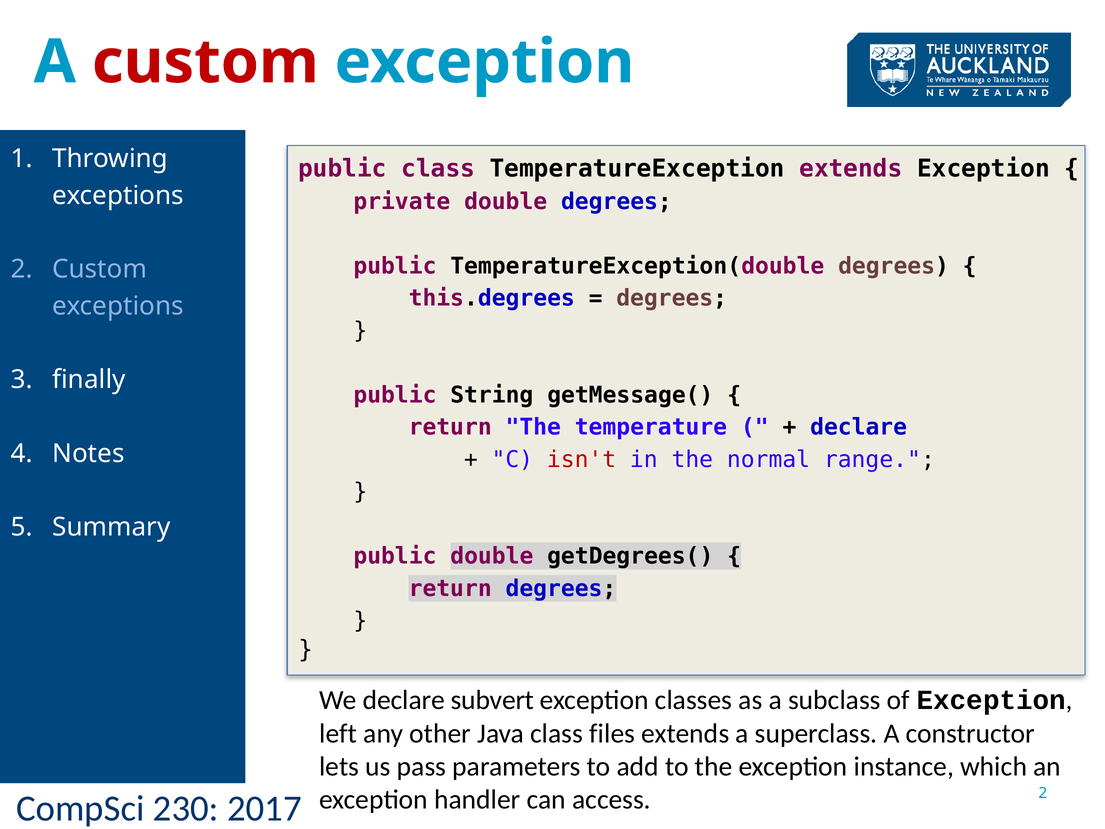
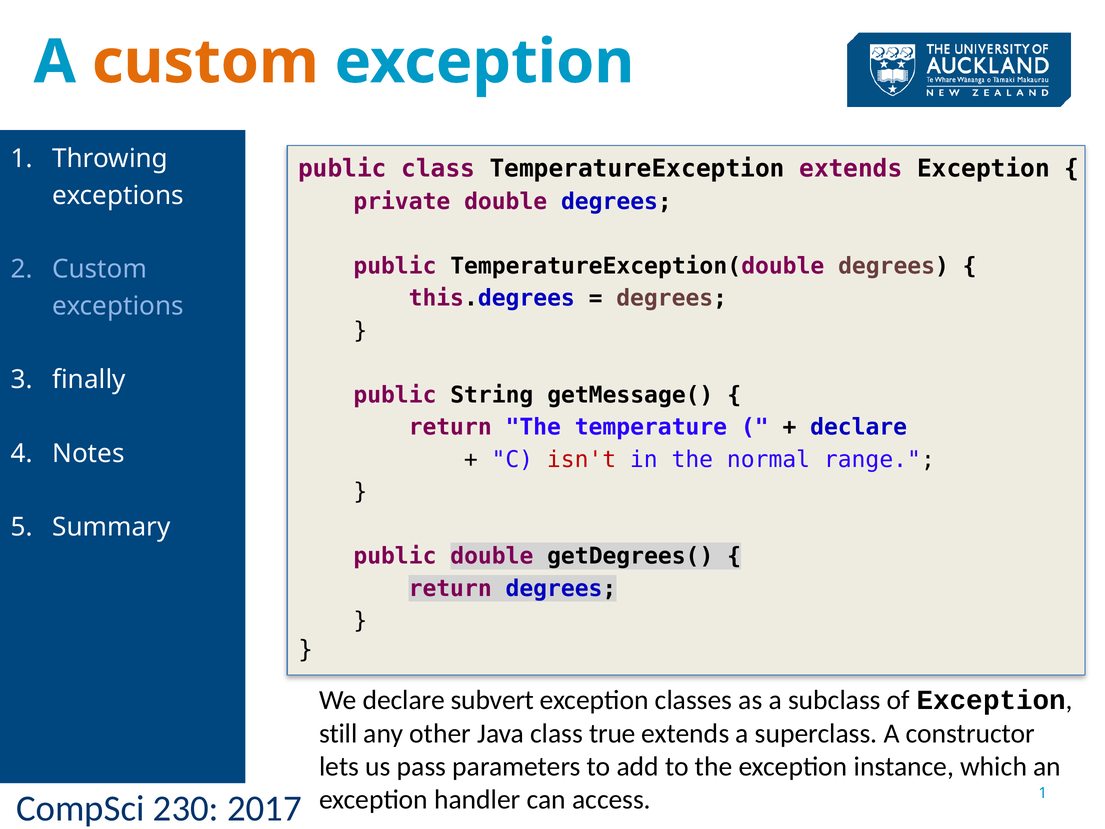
custom colour: red -> orange (205, 62)
left: left -> still (338, 733)
files: files -> true (612, 733)
2: 2 -> 1 (1043, 793)
